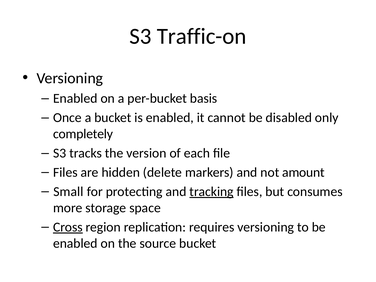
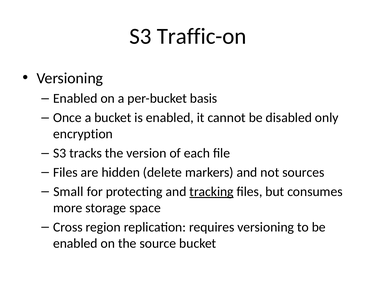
completely: completely -> encryption (83, 134)
amount: amount -> sources (303, 172)
Cross underline: present -> none (68, 227)
